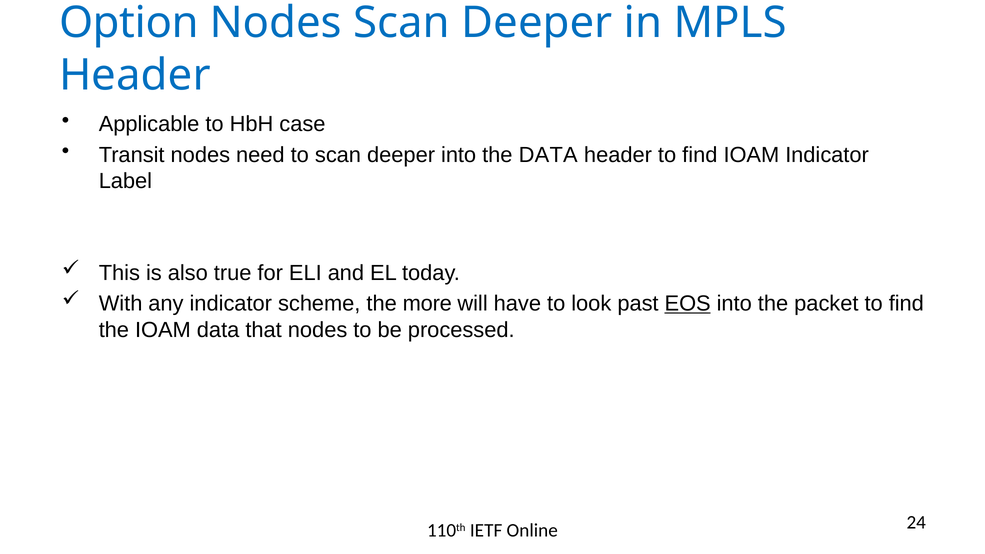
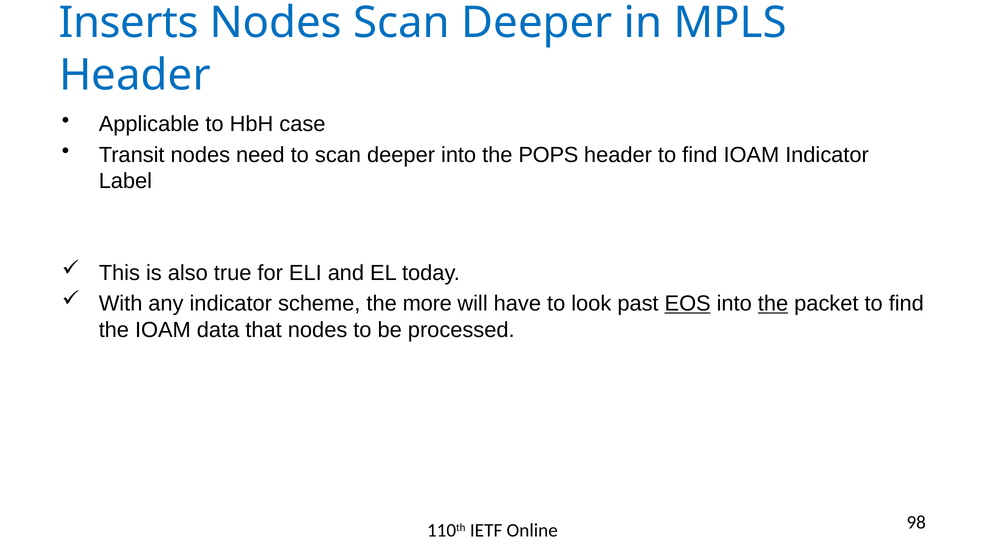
Option: Option -> Inserts (129, 23)
the DATA: DATA -> POPS (548, 155)
the underline: none -> present (773, 304)
24: 24 -> 98 (916, 522)
